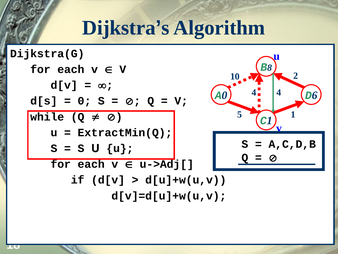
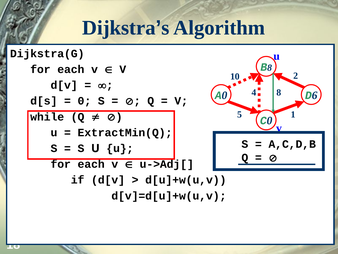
4 4: 4 -> 8 (279, 92)
1: 1 -> 0 (270, 120)
